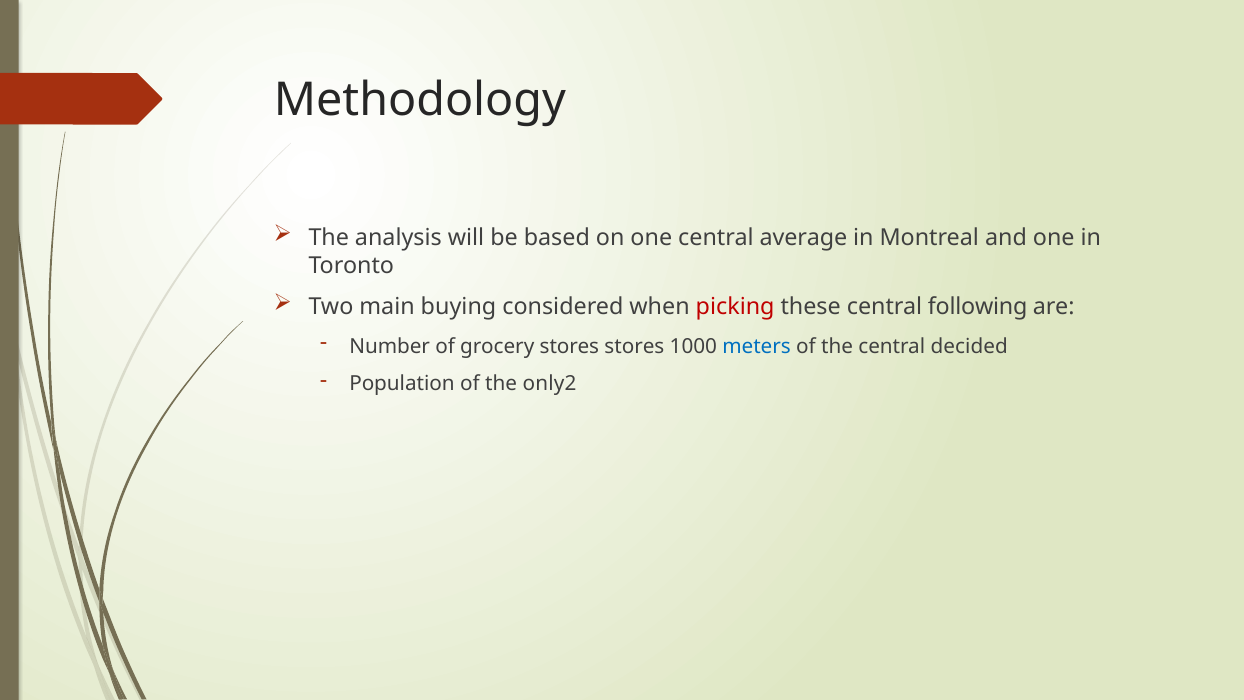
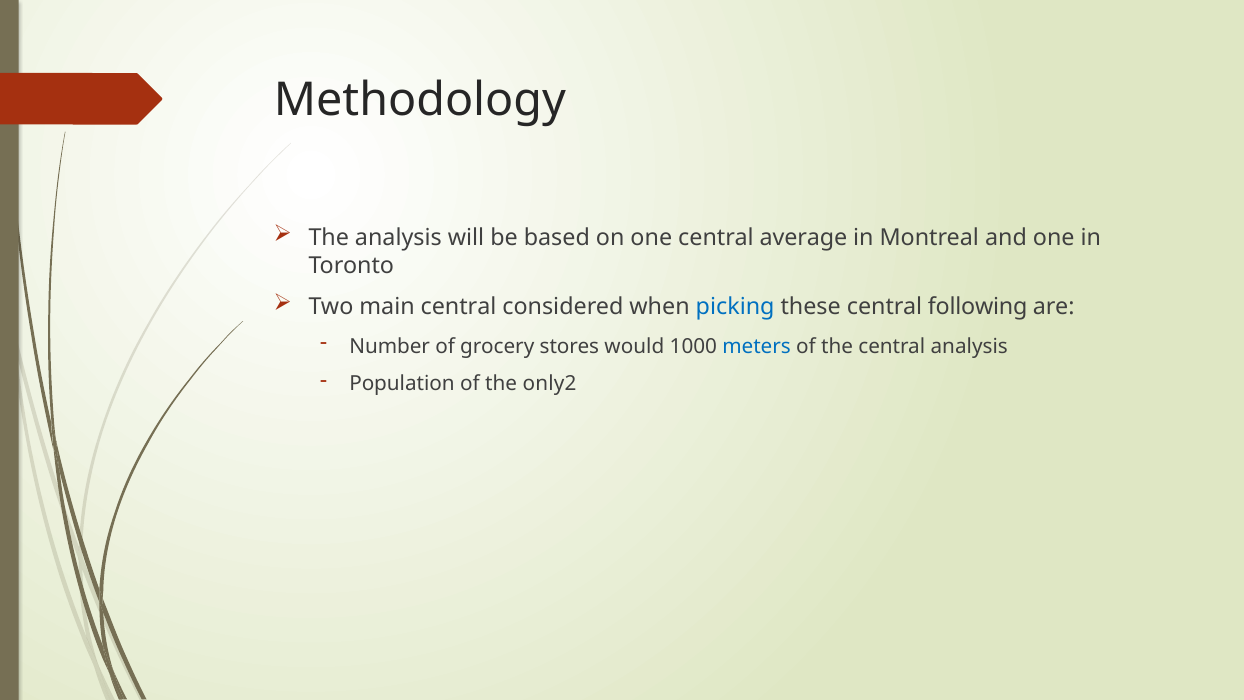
main buying: buying -> central (459, 307)
picking colour: red -> blue (735, 307)
stores stores: stores -> would (634, 346)
central decided: decided -> analysis (969, 346)
